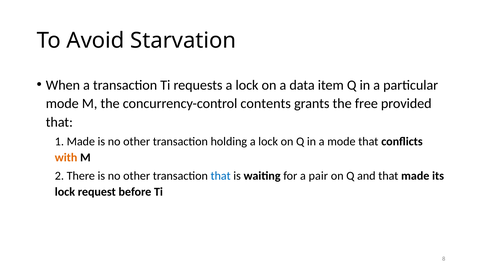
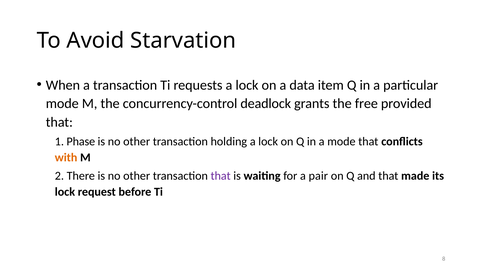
contents: contents -> deadlock (266, 104)
1 Made: Made -> Phase (81, 142)
that colour: blue -> purple (221, 176)
